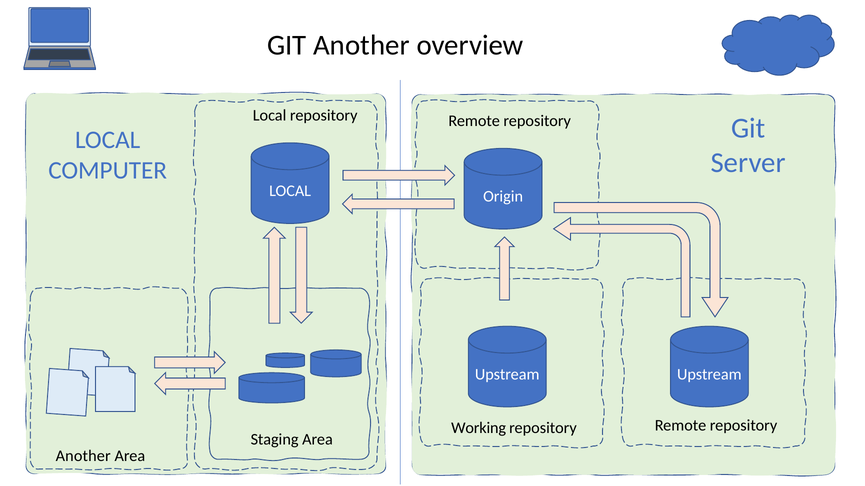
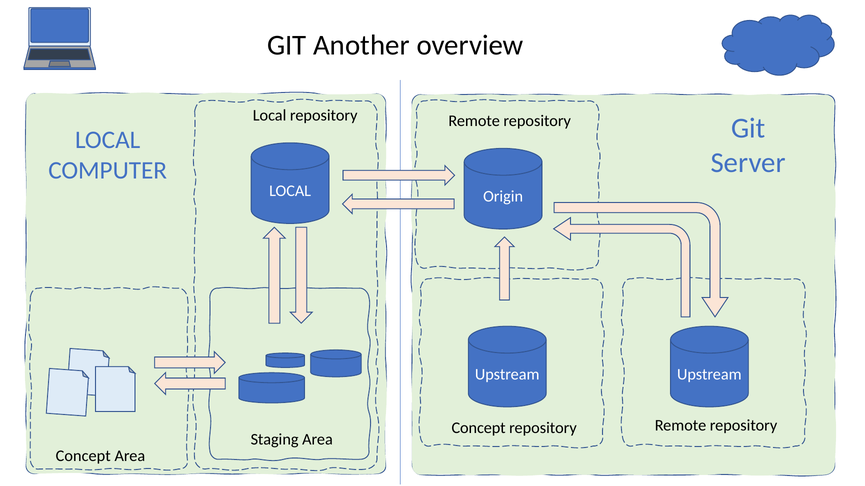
Working: Working -> Concept (479, 428)
Another: Another -> Concept (83, 457)
